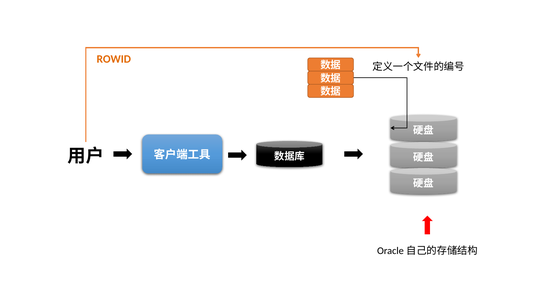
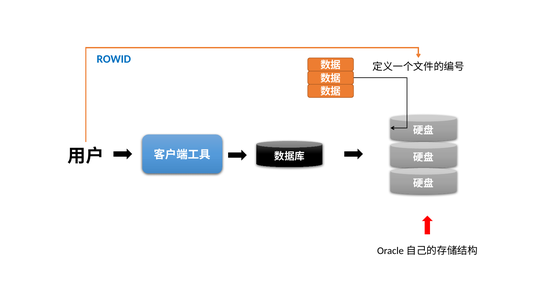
ROWID colour: orange -> blue (114, 59)
